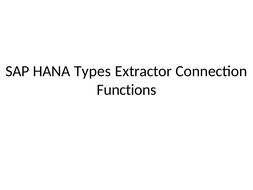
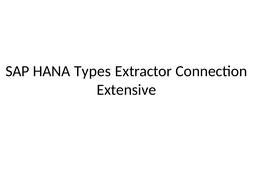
Functions: Functions -> Extensive (126, 90)
